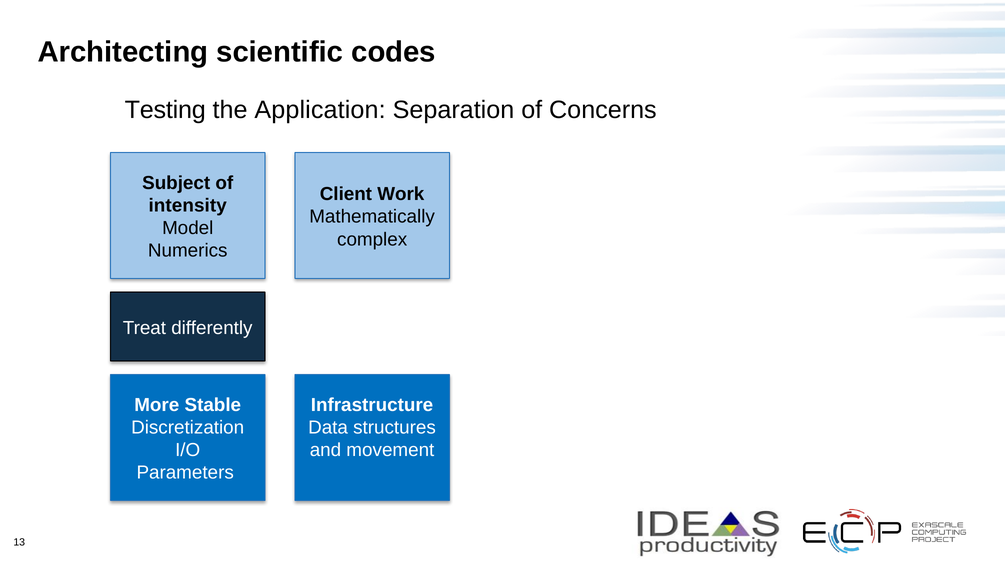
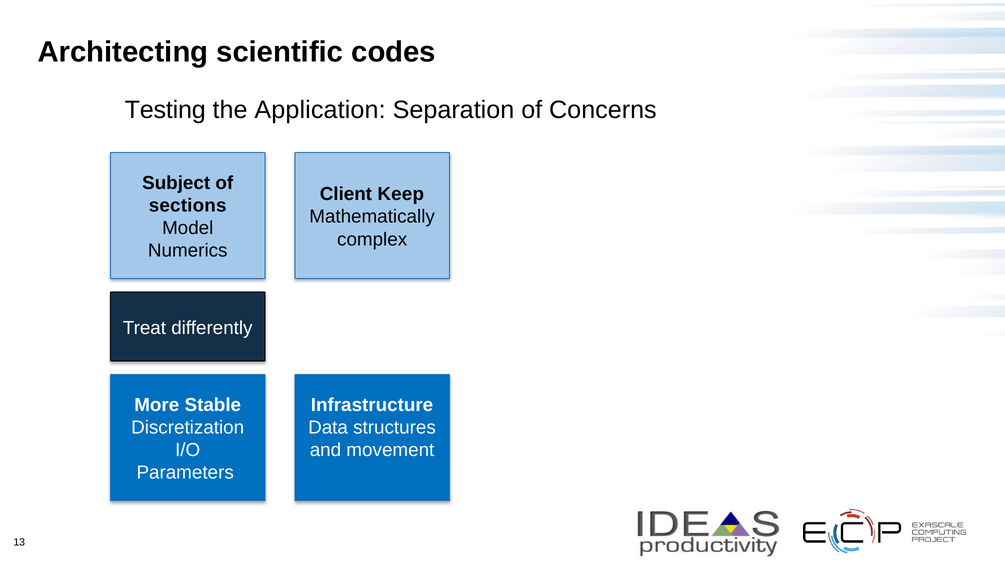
Work: Work -> Keep (401, 194)
intensity: intensity -> sections (188, 206)
